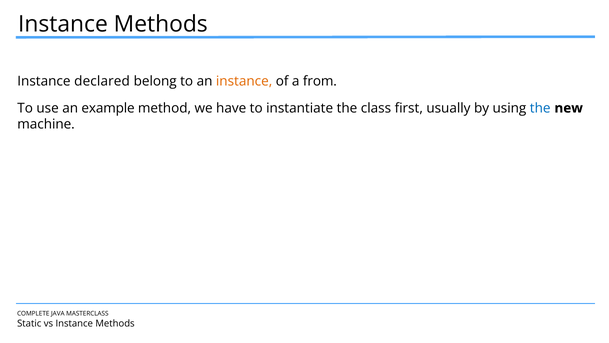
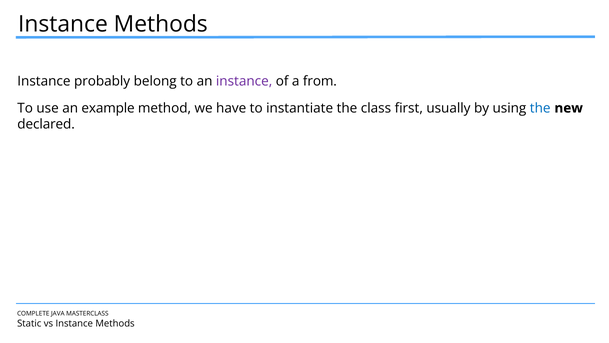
declared: declared -> probably (102, 81)
instance colour: orange -> purple (244, 81)
machine: machine -> declared (46, 124)
